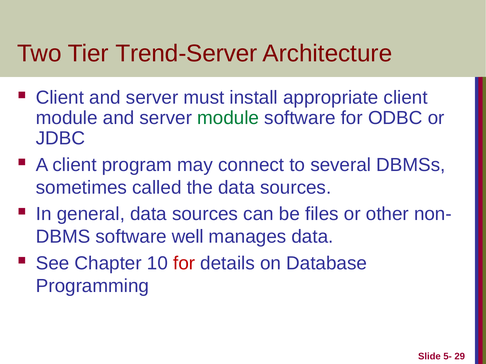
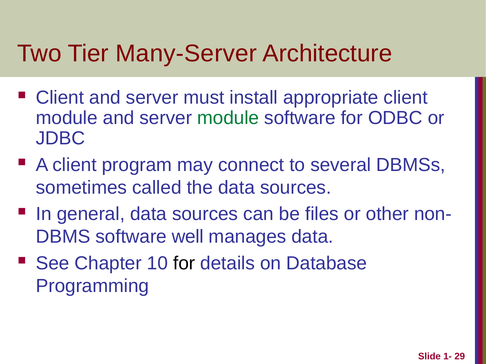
Trend-Server: Trend-Server -> Many-Server (186, 54)
for colour: red -> black (184, 264)
5-: 5- -> 1- (448, 357)
